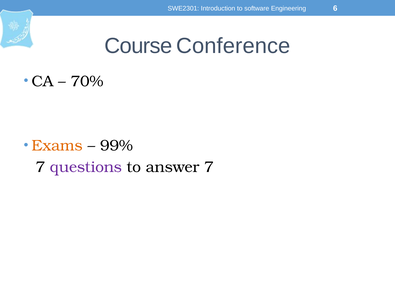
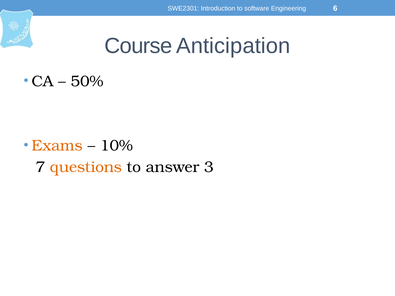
Conference: Conference -> Anticipation (233, 46)
70%: 70% -> 50% (87, 81)
99%: 99% -> 10% (117, 146)
questions colour: purple -> orange (86, 167)
answer 7: 7 -> 3 (209, 167)
